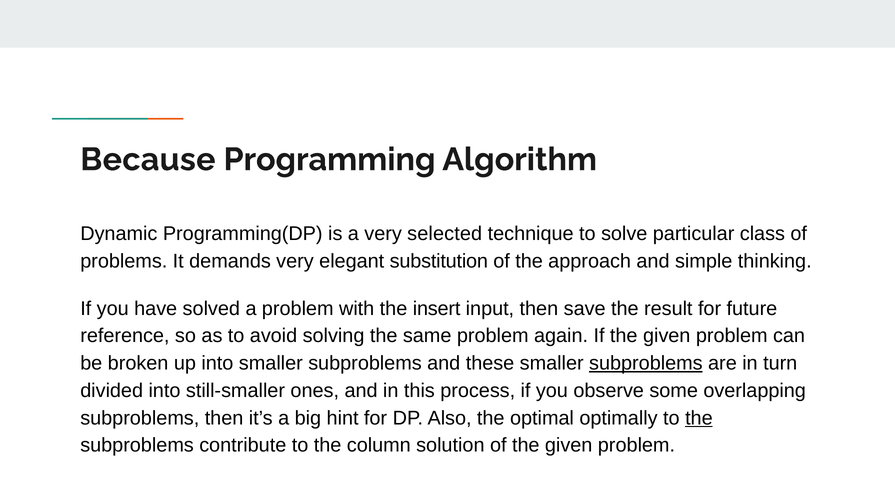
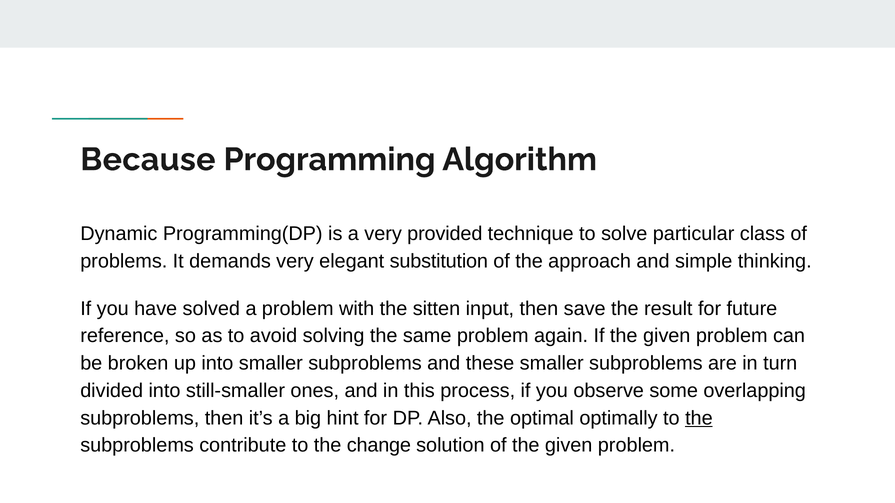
selected: selected -> provided (445, 234)
insert: insert -> sitten (436, 309)
subproblems underline: present -> none (646, 364)
column: column -> change (379, 446)
